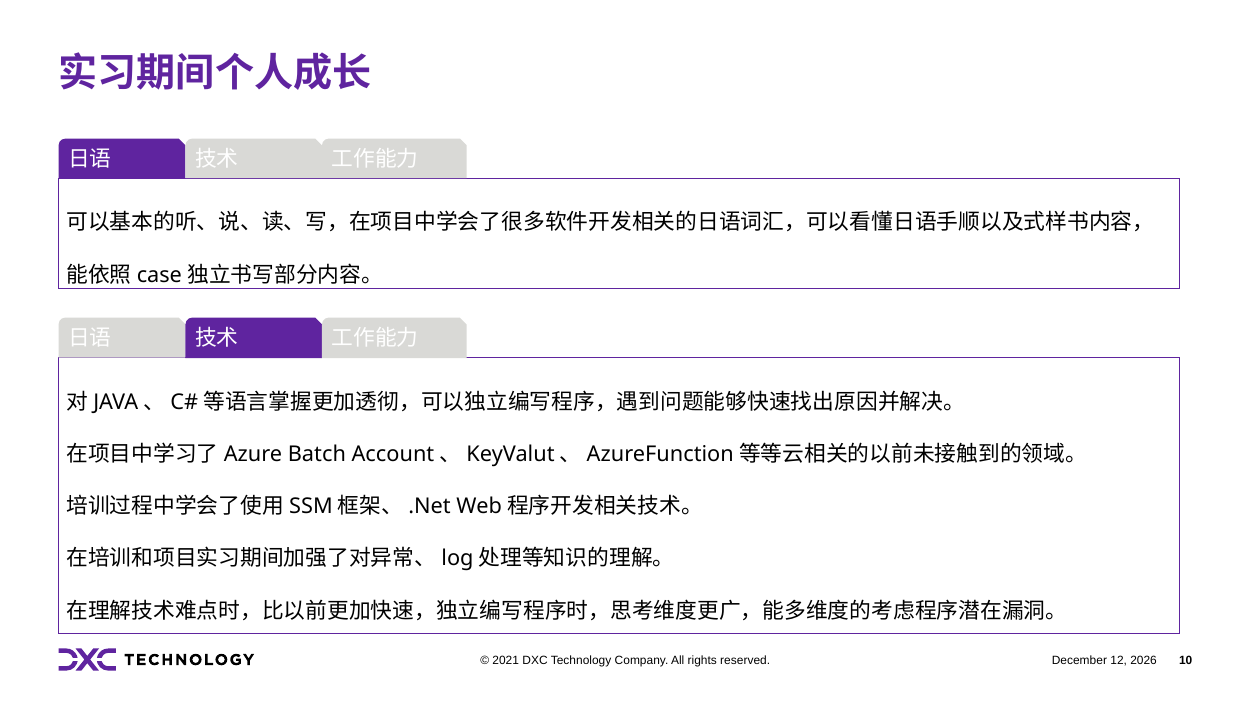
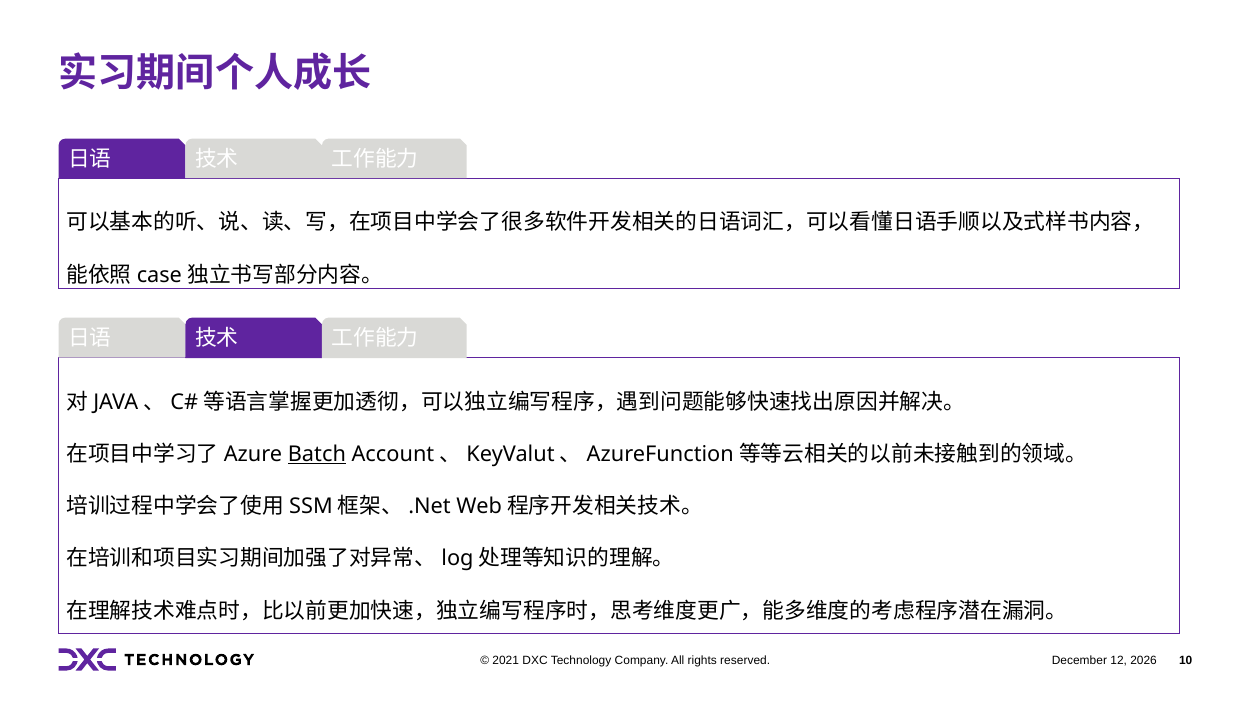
Batch underline: none -> present (317, 454)
